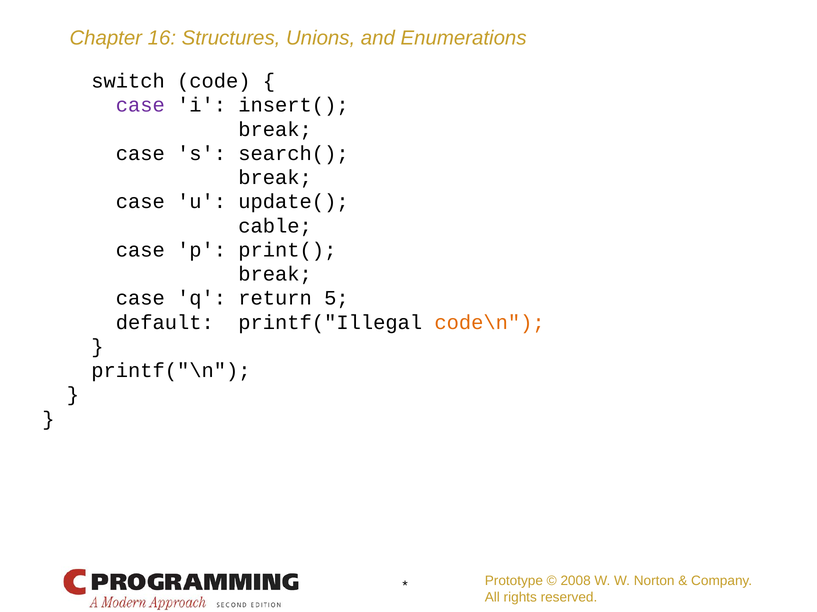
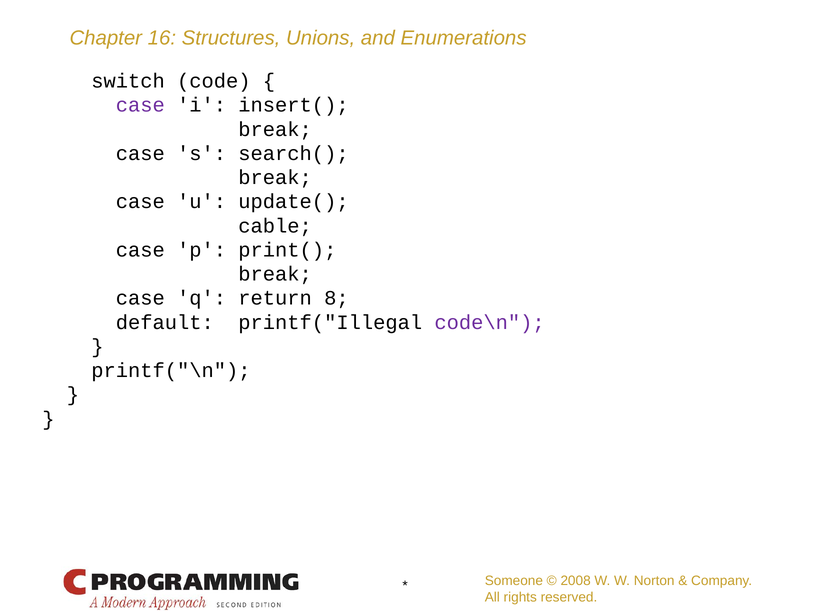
5: 5 -> 8 (336, 299)
code\n colour: orange -> purple (490, 323)
Prototype: Prototype -> Someone (514, 582)
